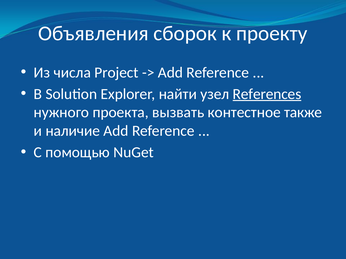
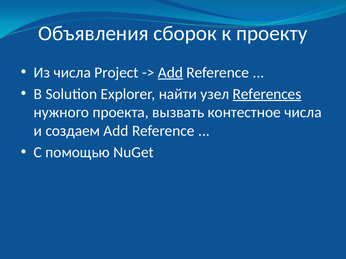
Add underline: none -> present (170, 73)
контестное также: также -> числа (303, 113)
наличие: наличие -> создаем (73, 131)
